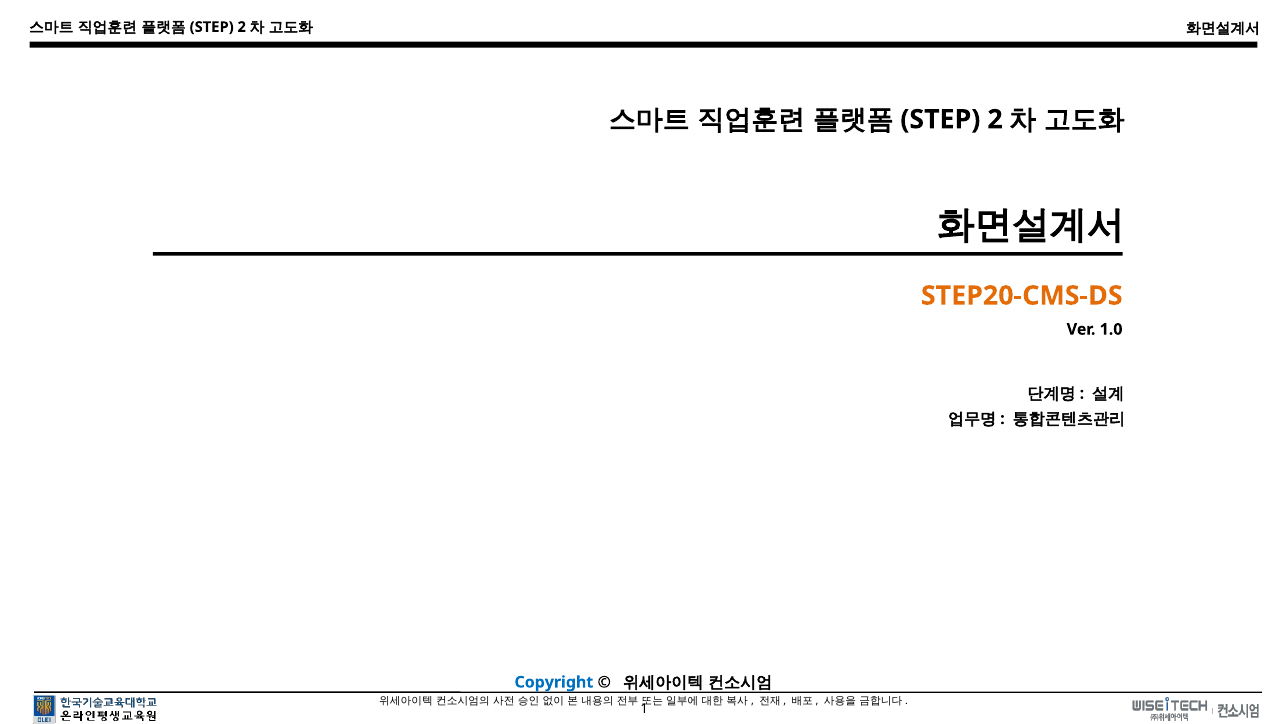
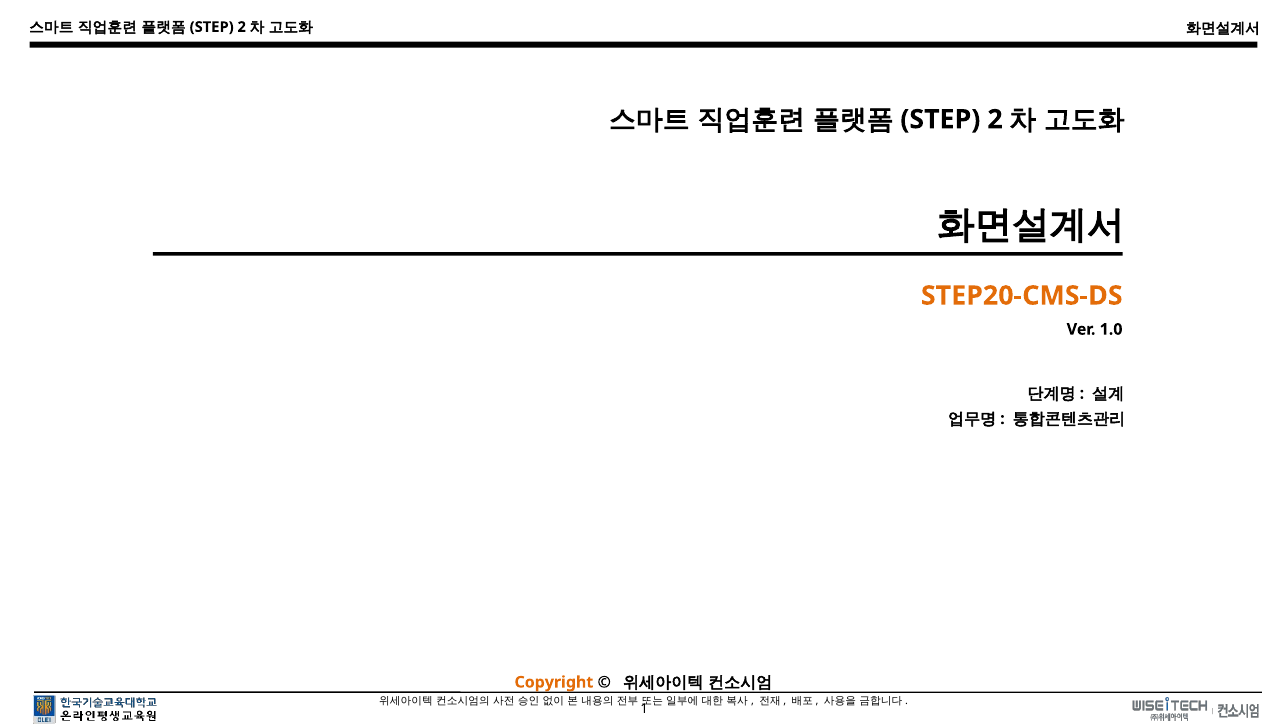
Copyright colour: blue -> orange (554, 682)
